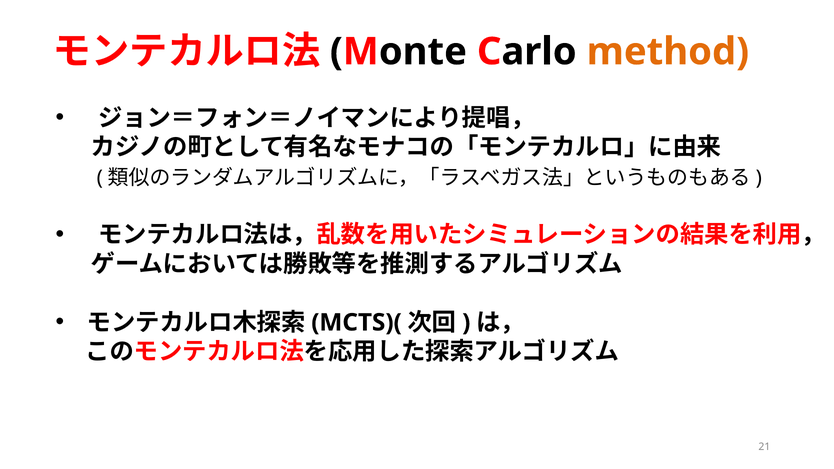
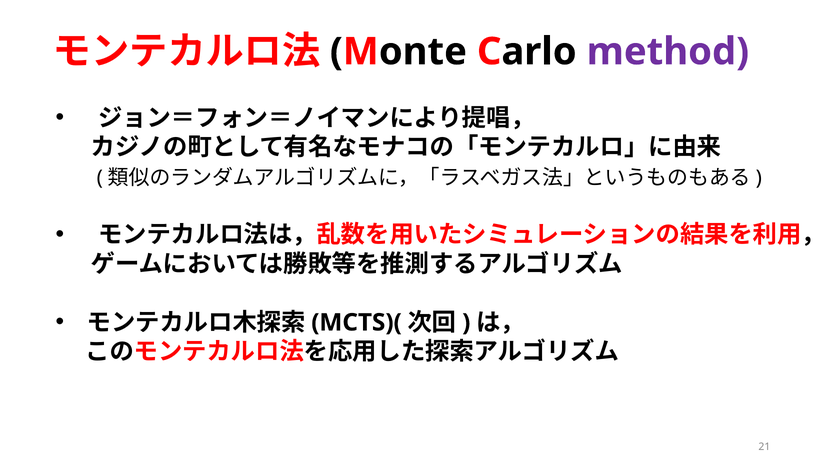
method colour: orange -> purple (668, 52)
